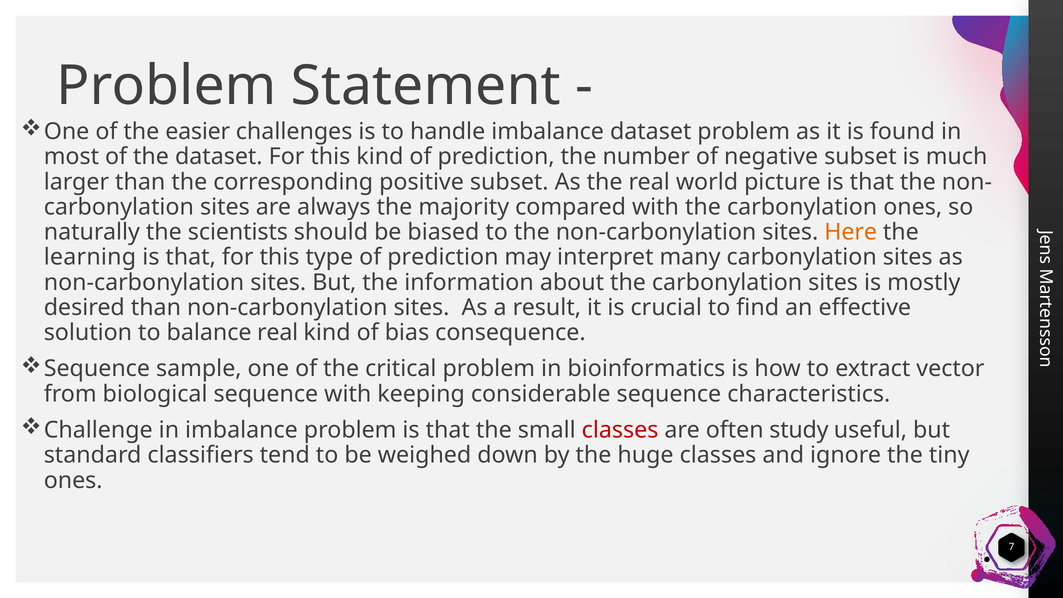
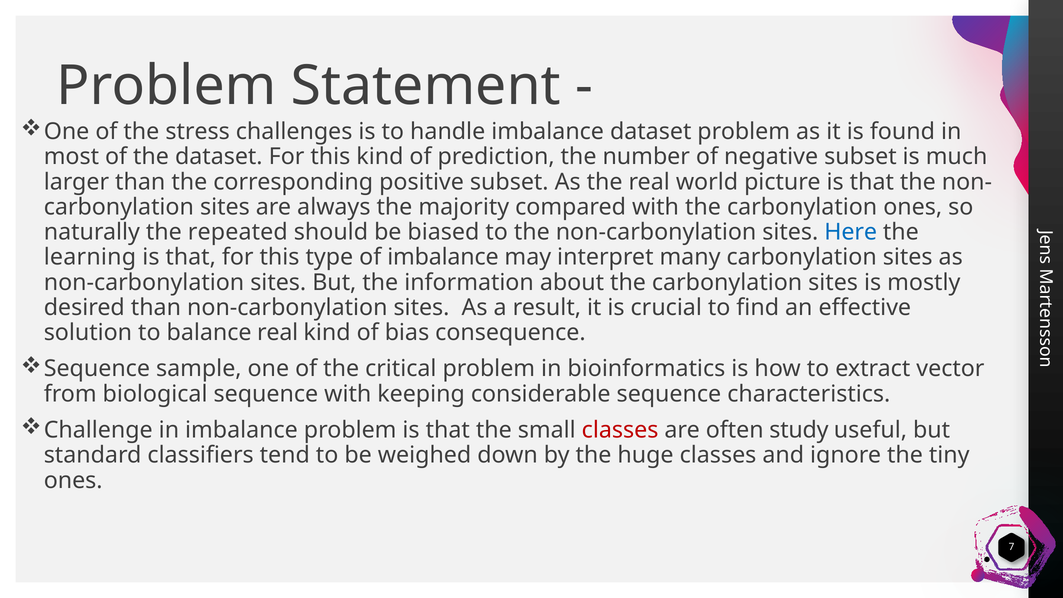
easier: easier -> stress (198, 132)
scientists: scientists -> repeated (238, 232)
Here colour: orange -> blue (851, 232)
type of prediction: prediction -> imbalance (443, 257)
